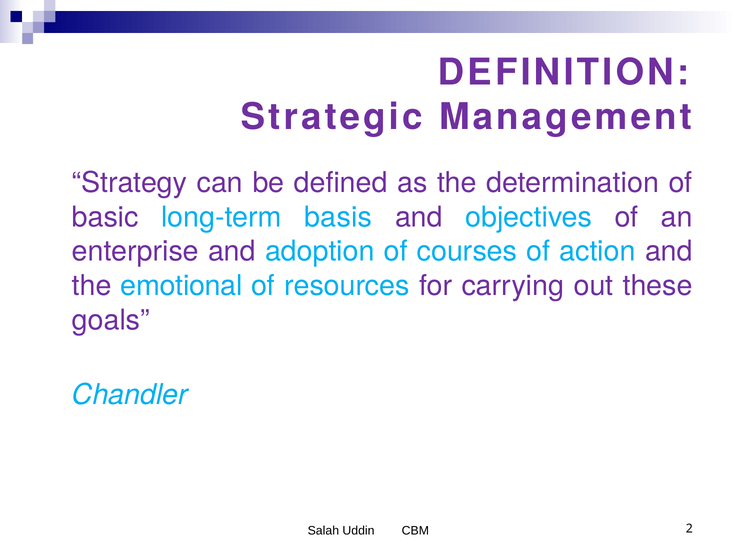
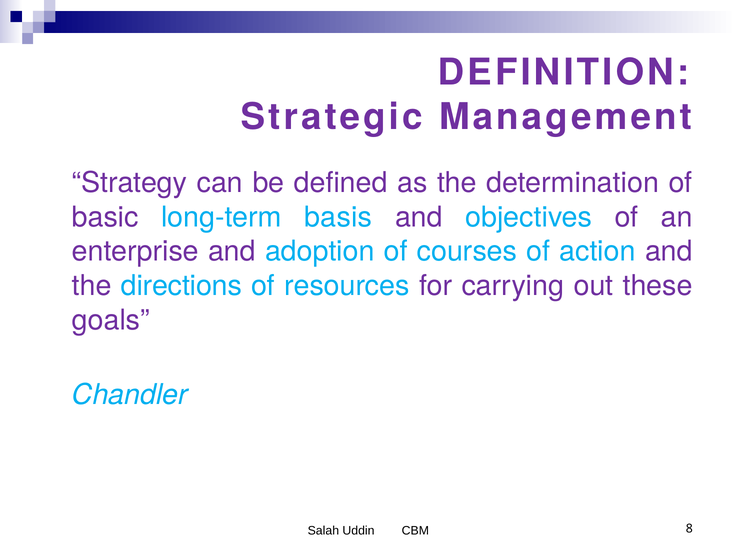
emotional: emotional -> directions (181, 286)
2: 2 -> 8 (689, 528)
